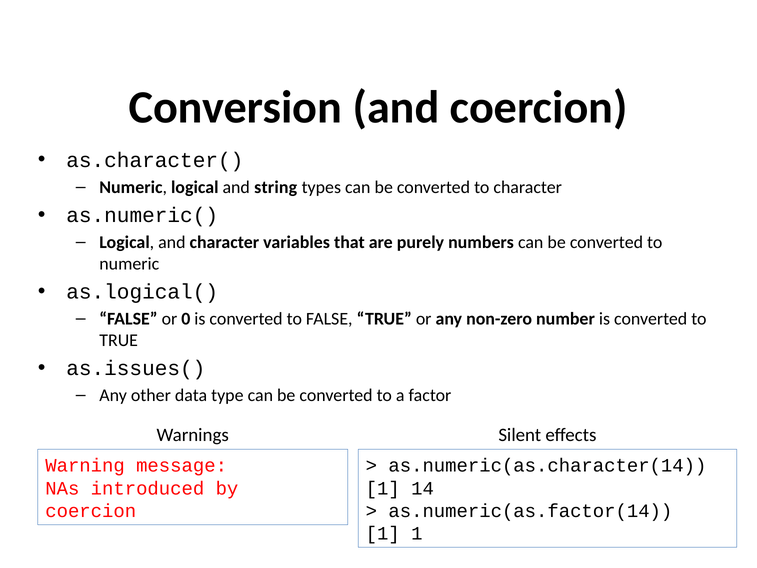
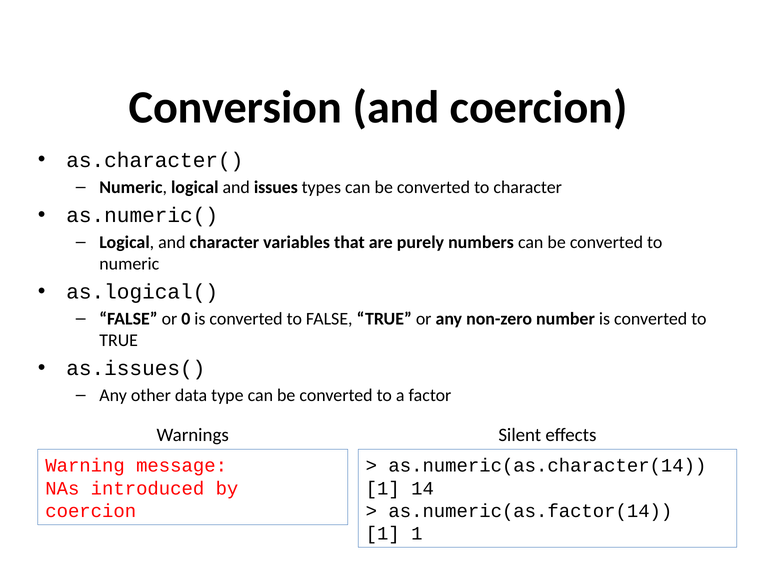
string: string -> issues (276, 187)
